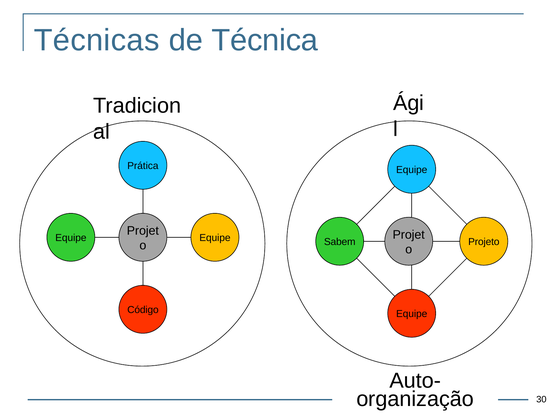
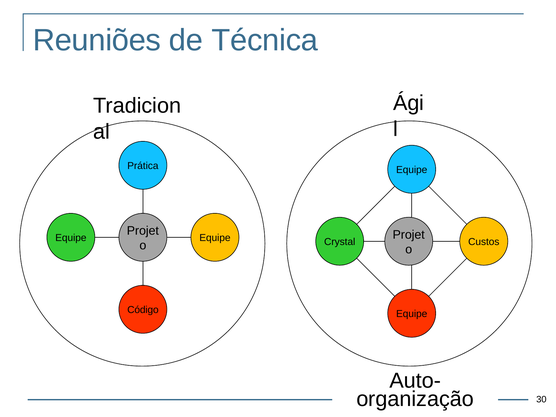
Técnicas: Técnicas -> Reuniões (97, 40)
Sabem: Sabem -> Crystal (340, 242)
Projeto: Projeto -> Custos (484, 242)
